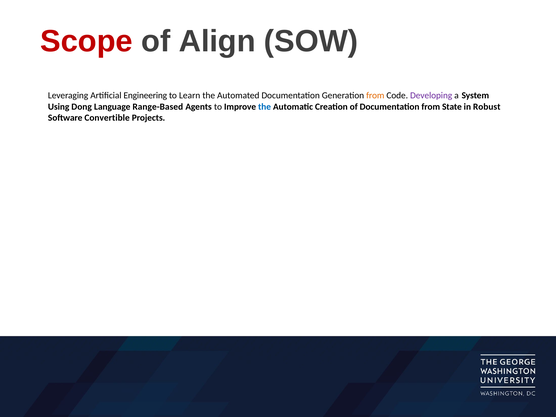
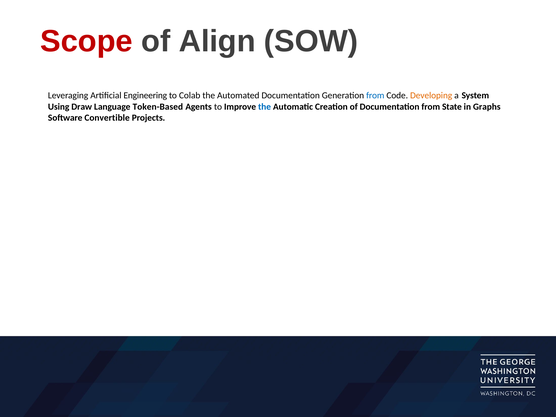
Learn: Learn -> Colab (190, 96)
from colour: orange -> blue (375, 96)
Developing colour: purple -> orange (431, 96)
Dong: Dong -> Draw (82, 107)
Range-Based: Range-Based -> Token-Based (158, 107)
Robust: Robust -> Graphs (487, 107)
